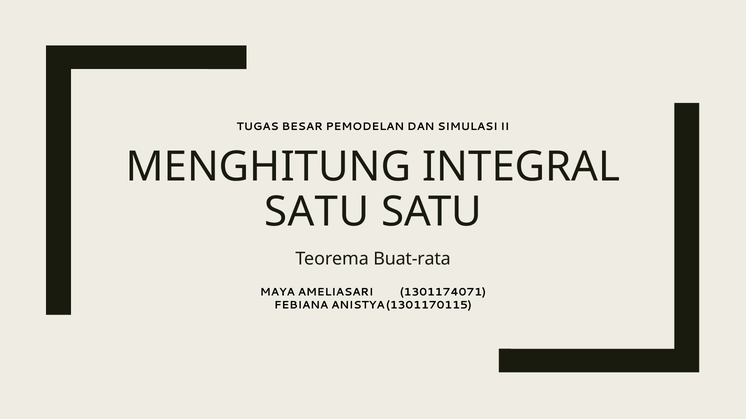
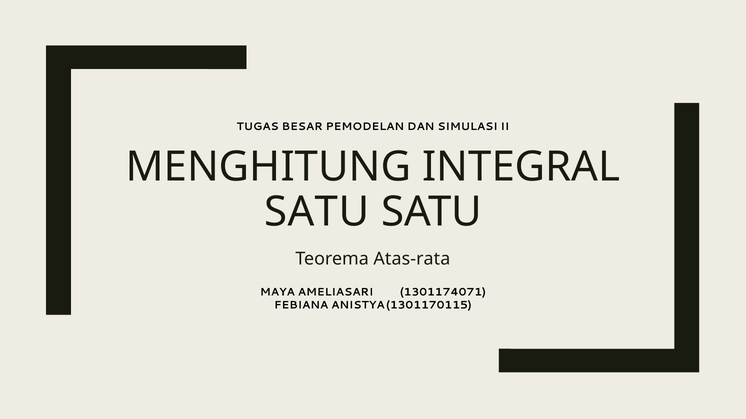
Buat-rata: Buat-rata -> Atas-rata (412, 259)
